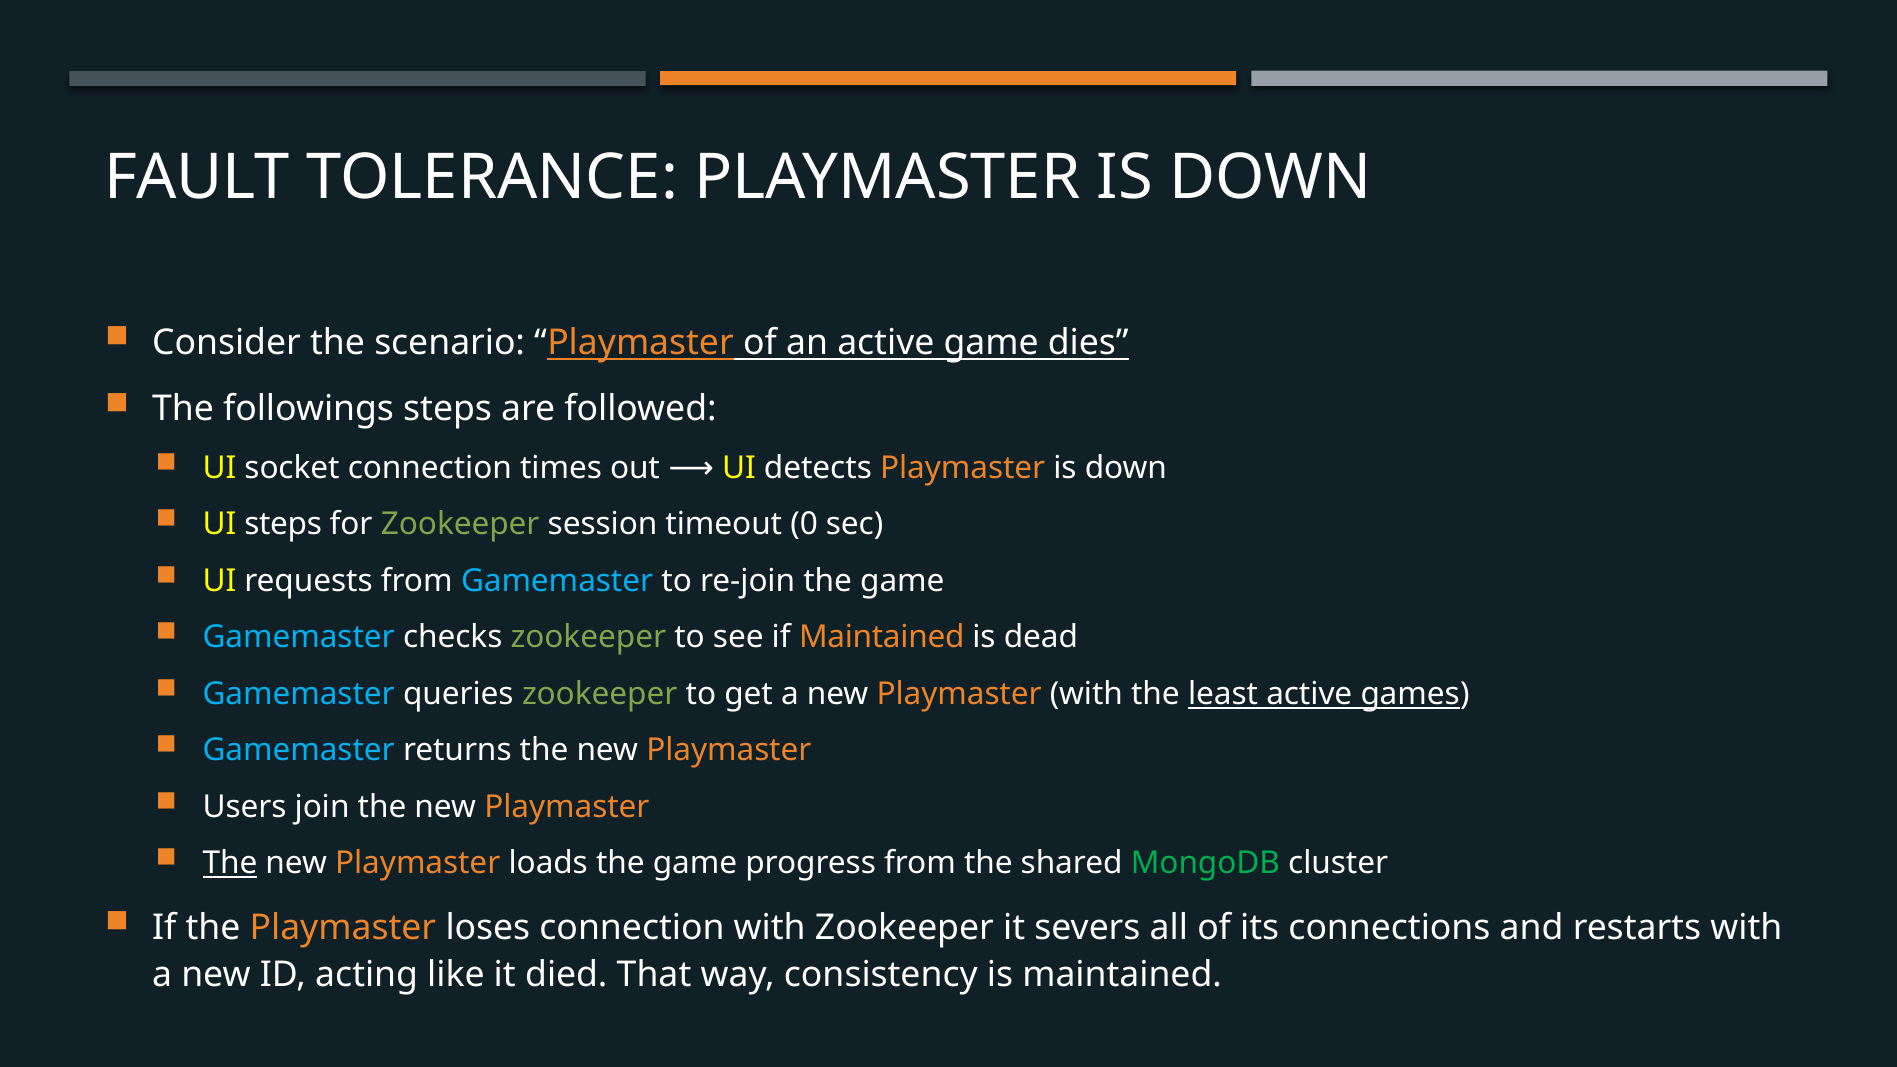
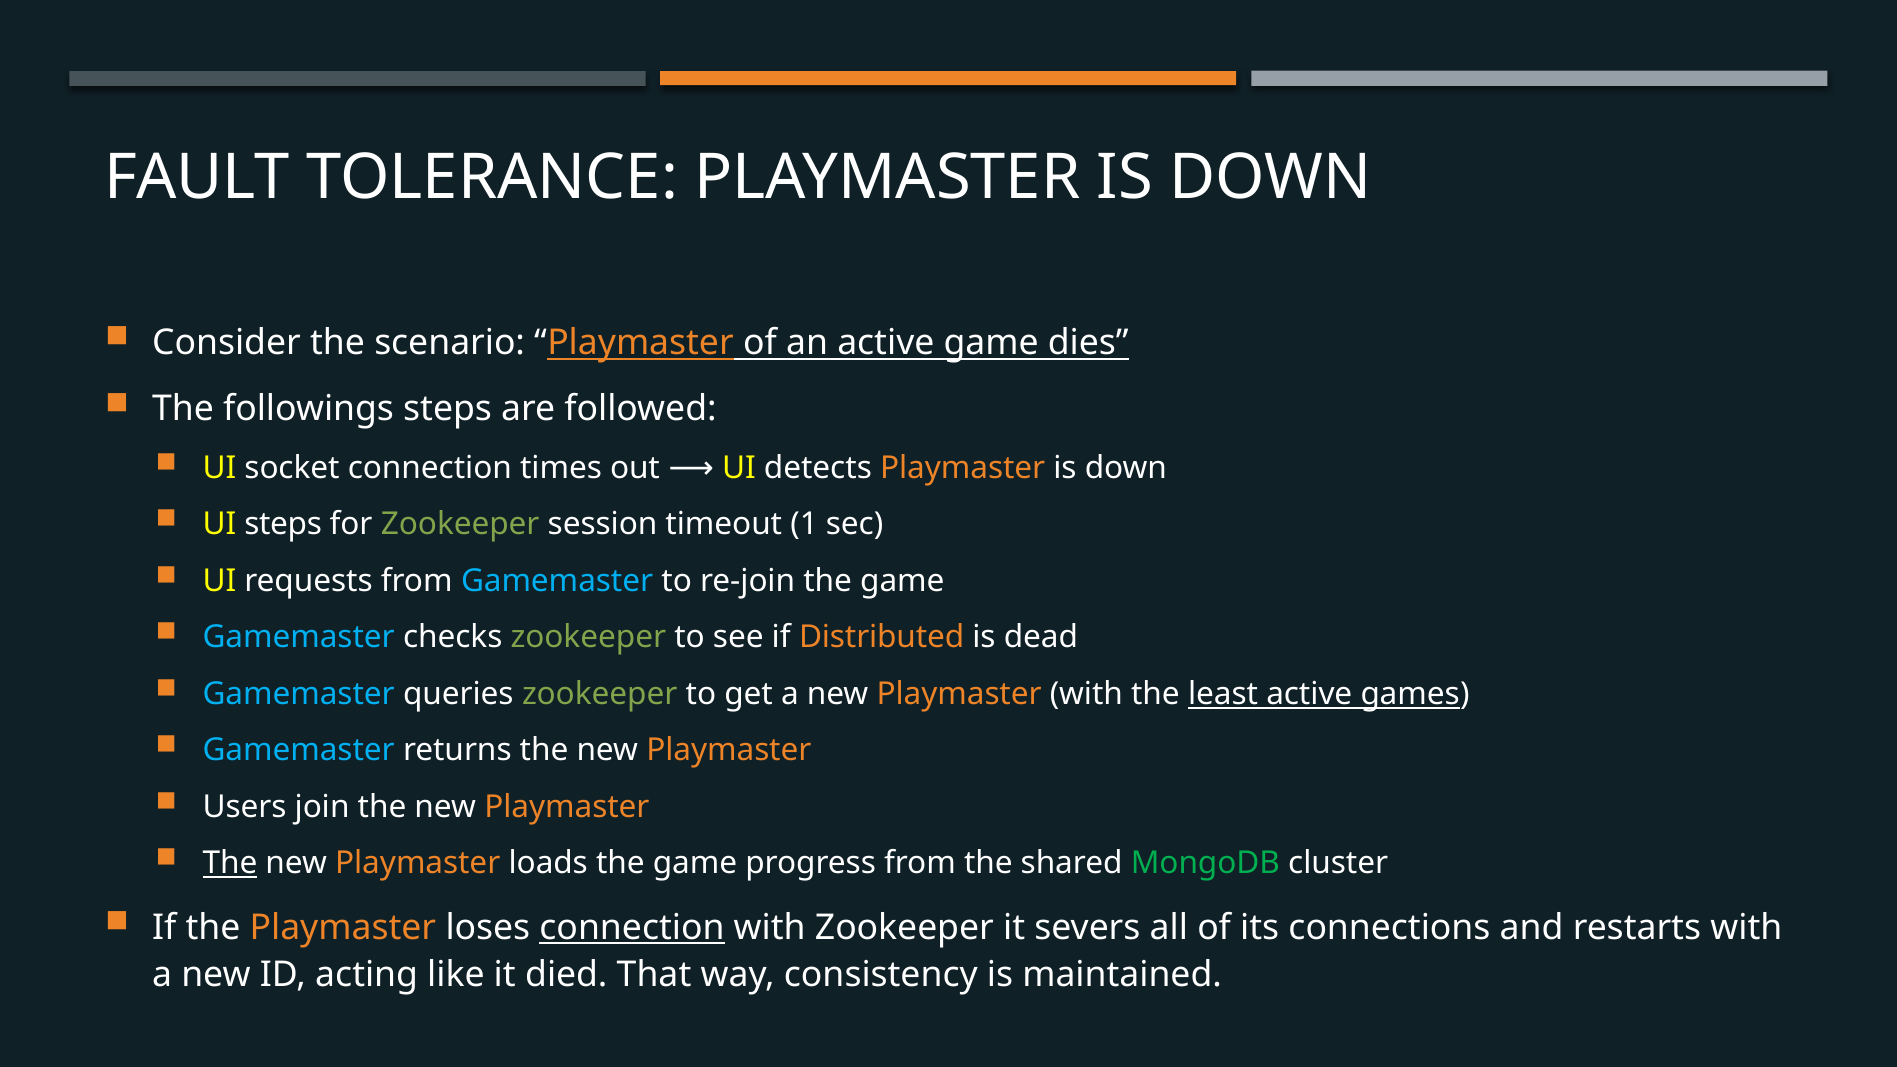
0: 0 -> 1 (804, 524)
if Maintained: Maintained -> Distributed (882, 637)
connection underline: none -> present (632, 928)
